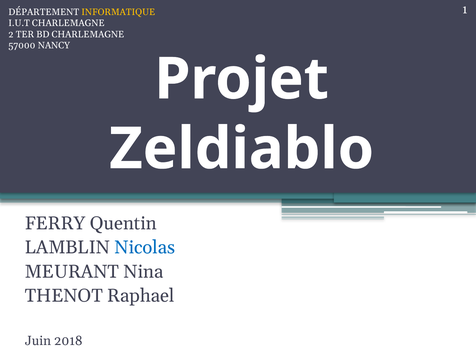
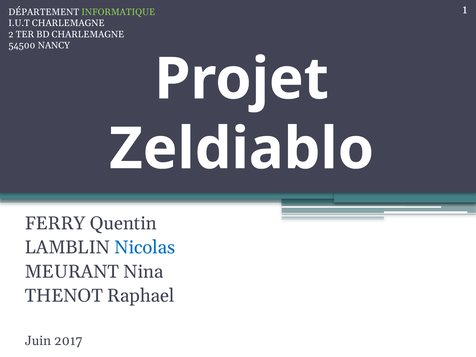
INFORMATIQUE colour: yellow -> light green (118, 12)
57000: 57000 -> 54500 (22, 45)
2018: 2018 -> 2017 (68, 341)
